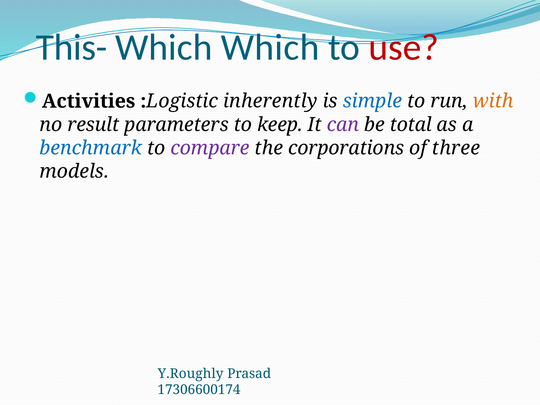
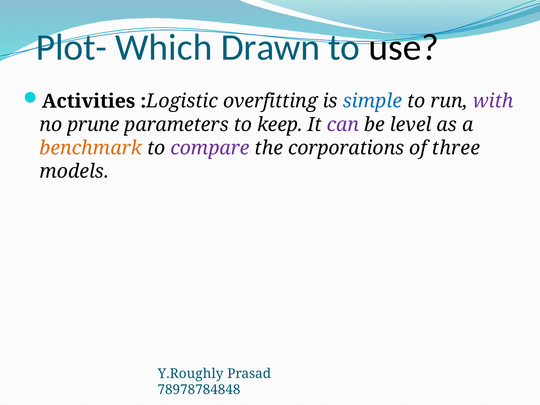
This-: This- -> Plot- (71, 48)
Which Which: Which -> Drawn (271, 48)
use colour: red -> black (404, 48)
inherently: inherently -> overfitting (270, 101)
with colour: orange -> purple (493, 101)
result: result -> prune (93, 125)
total: total -> level (411, 125)
benchmark colour: blue -> orange (91, 148)
17306600174: 17306600174 -> 78978784848 (199, 390)
